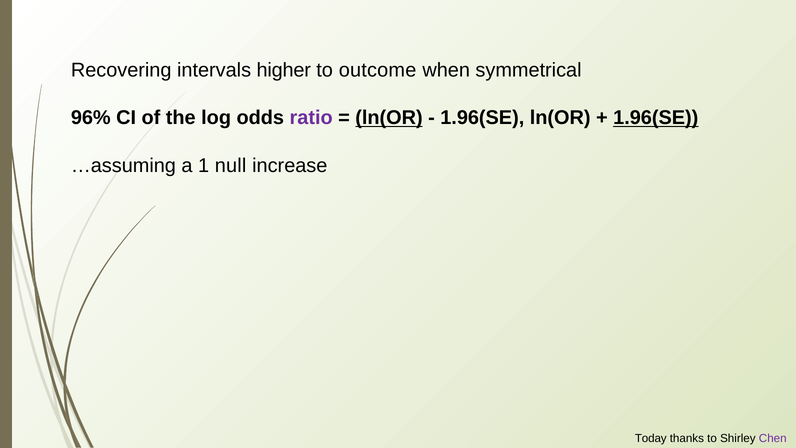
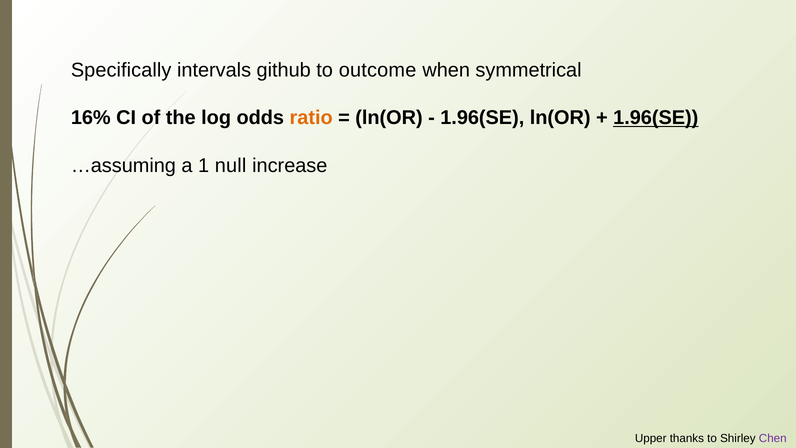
Recovering: Recovering -> Specifically (121, 70)
higher: higher -> github (284, 70)
96%: 96% -> 16% (91, 118)
ratio colour: purple -> orange (311, 118)
ln(OR underline: present -> none (389, 118)
Today: Today -> Upper (651, 438)
